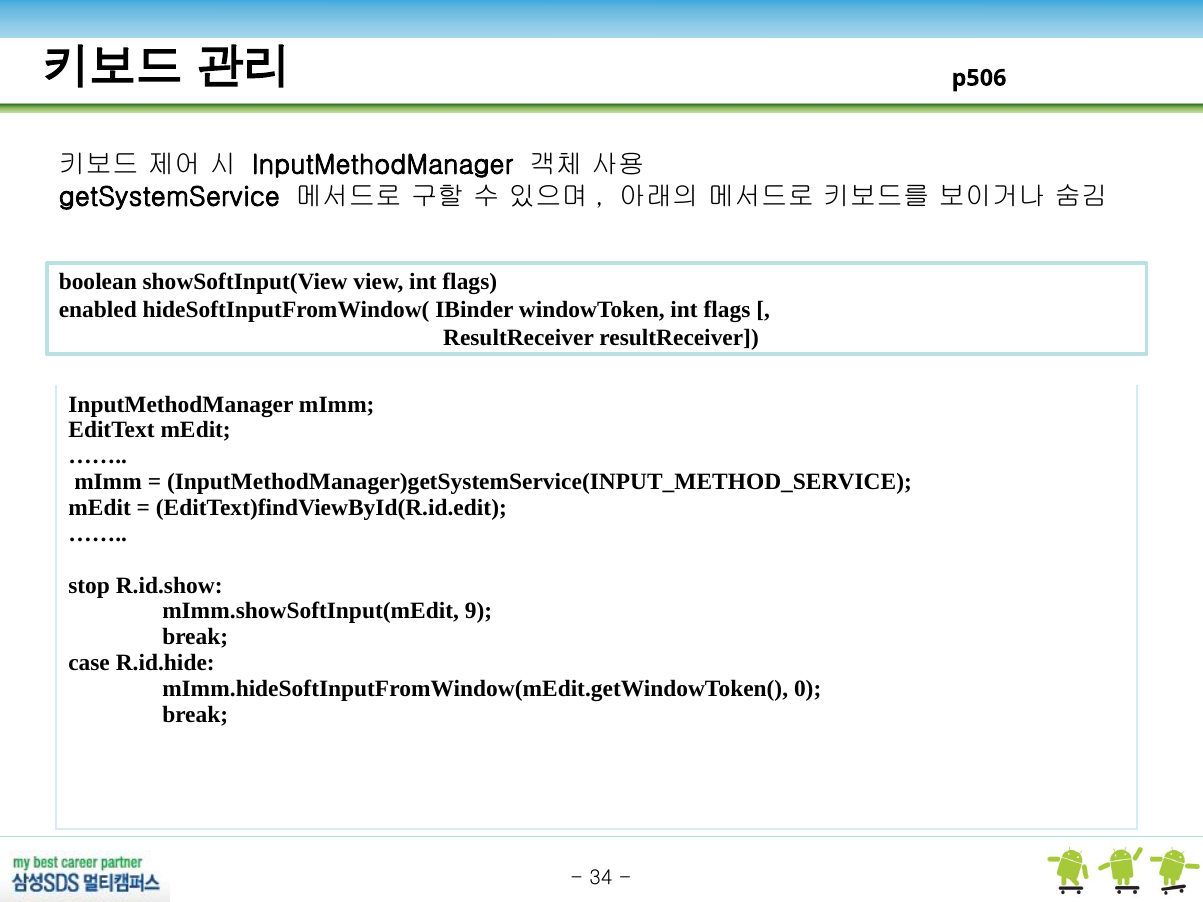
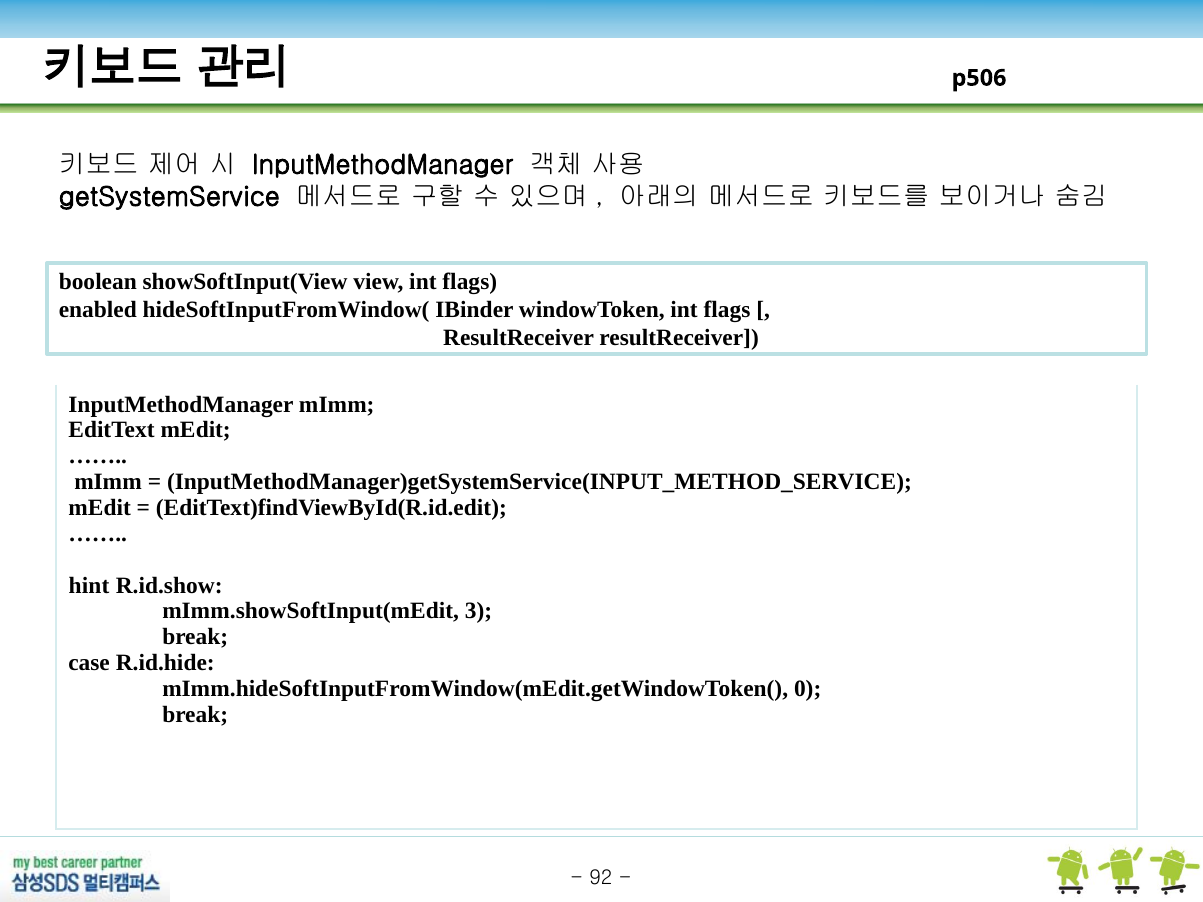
stop: stop -> hint (89, 585)
9: 9 -> 3 (478, 611)
34: 34 -> 92 (601, 878)
